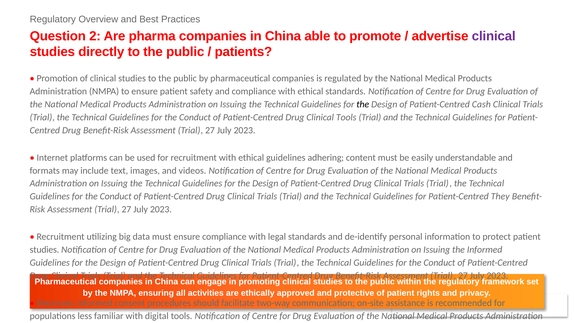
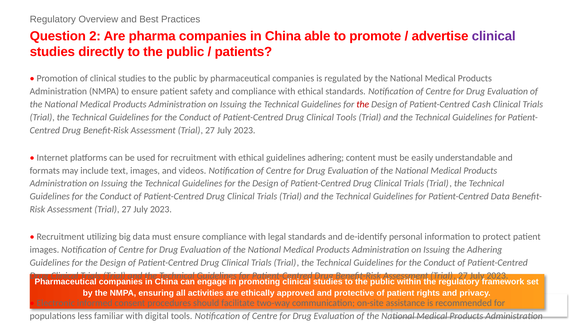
the colour: black -> red (363, 104)
Patient-Centred They: They -> Data (500, 196)
studies: studies -> images (44, 250)
the Informed: Informed -> Adhering (485, 250)
